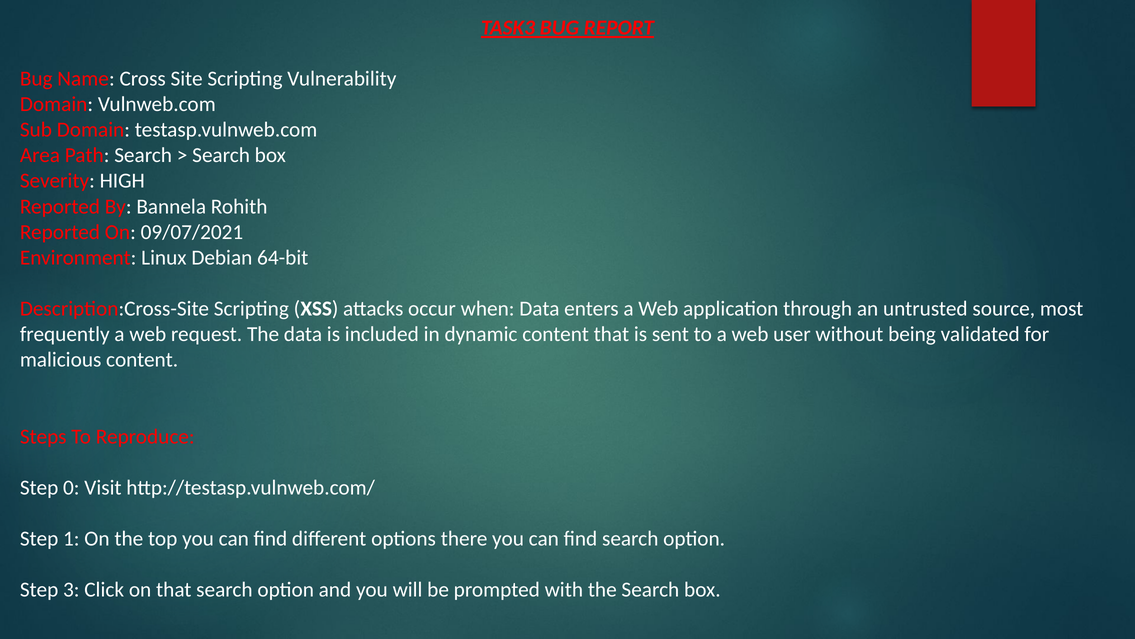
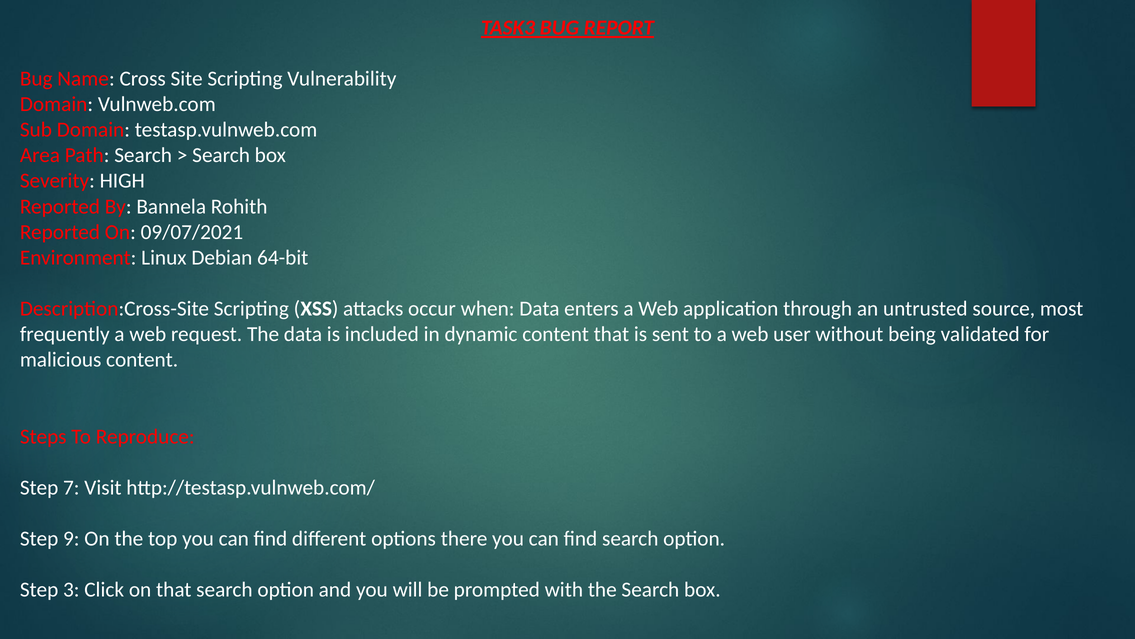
0: 0 -> 7 (71, 487)
1: 1 -> 9 (71, 538)
